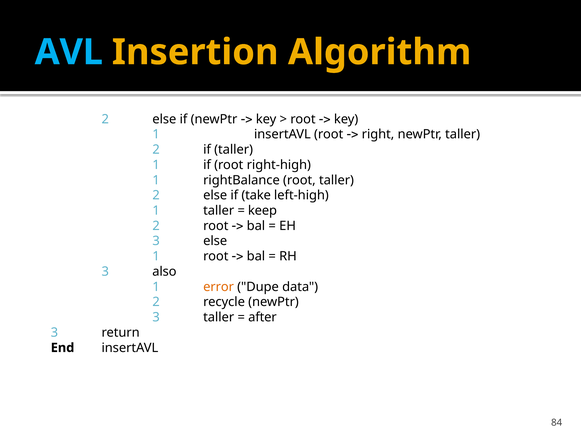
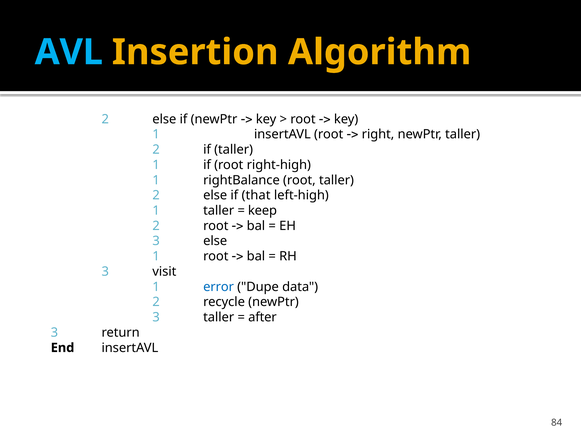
take: take -> that (256, 195)
also: also -> visit (164, 271)
error colour: orange -> blue (219, 287)
